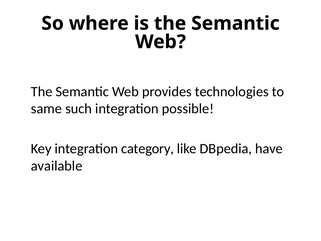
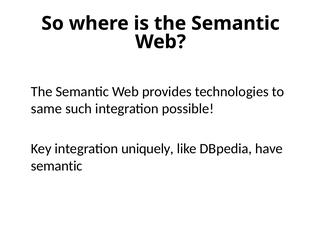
category: category -> uniquely (148, 149)
available: available -> semantic (57, 166)
